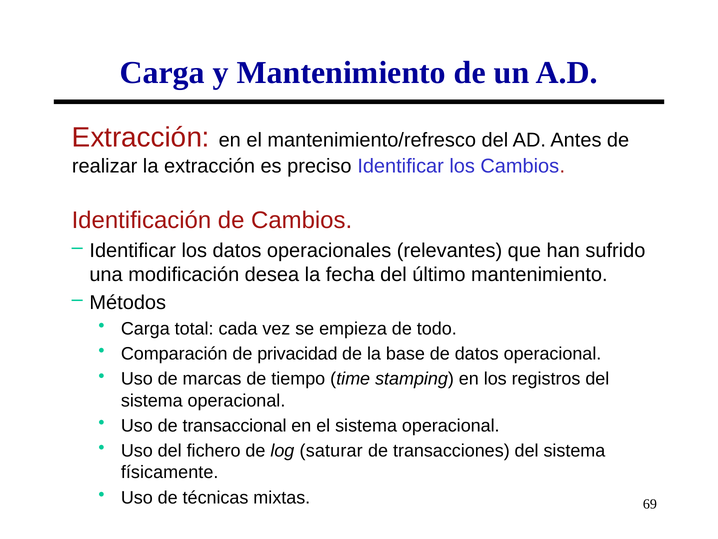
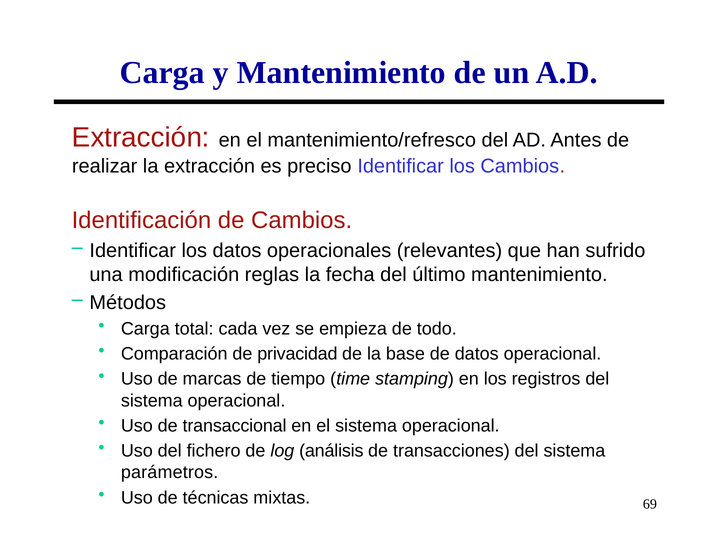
desea: desea -> reglas (272, 274)
saturar: saturar -> análisis (331, 451)
físicamente: físicamente -> parámetros (170, 472)
